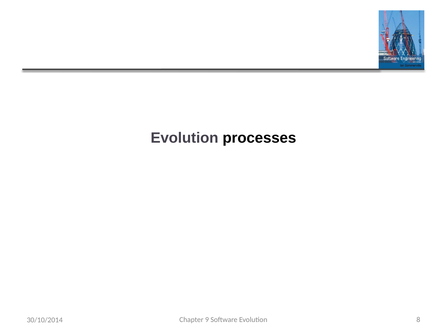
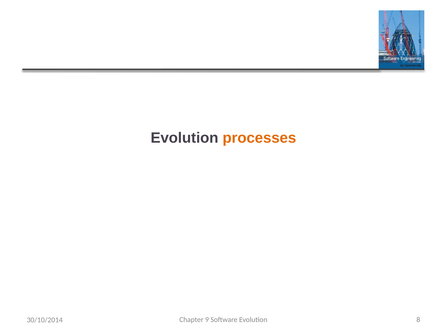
processes colour: black -> orange (259, 138)
